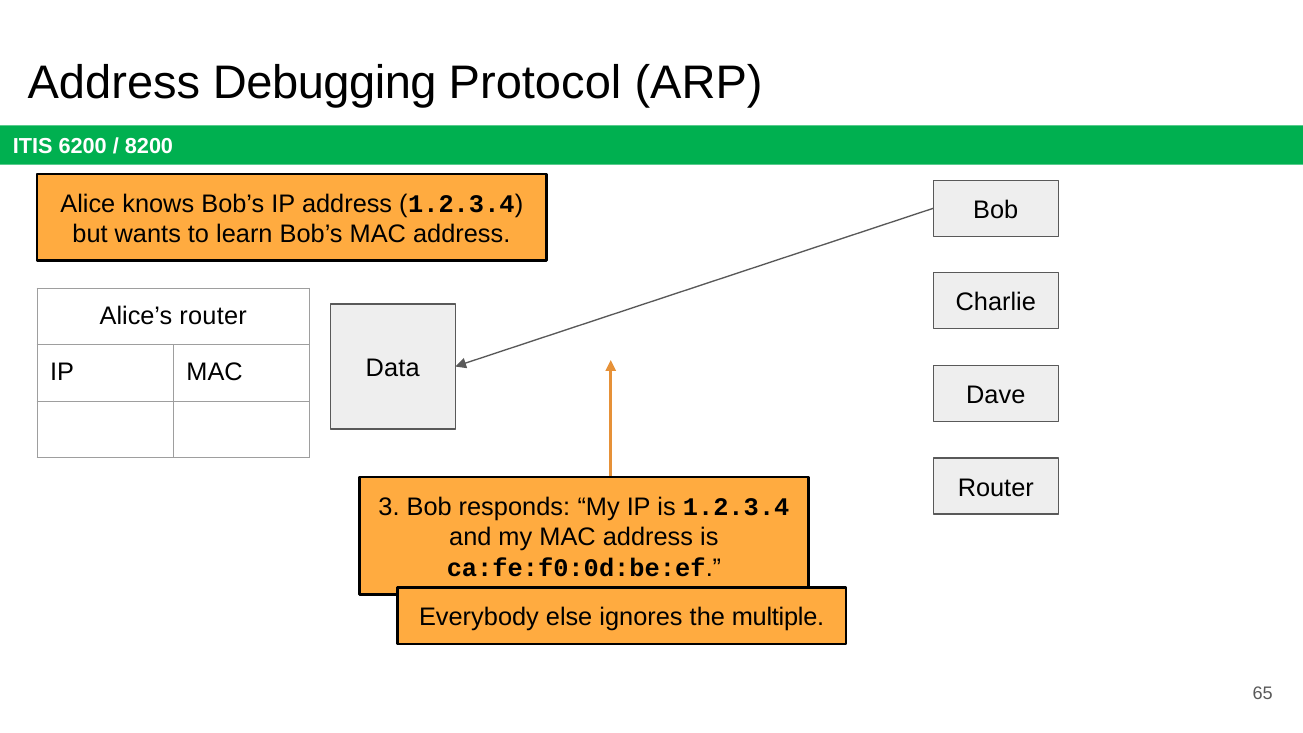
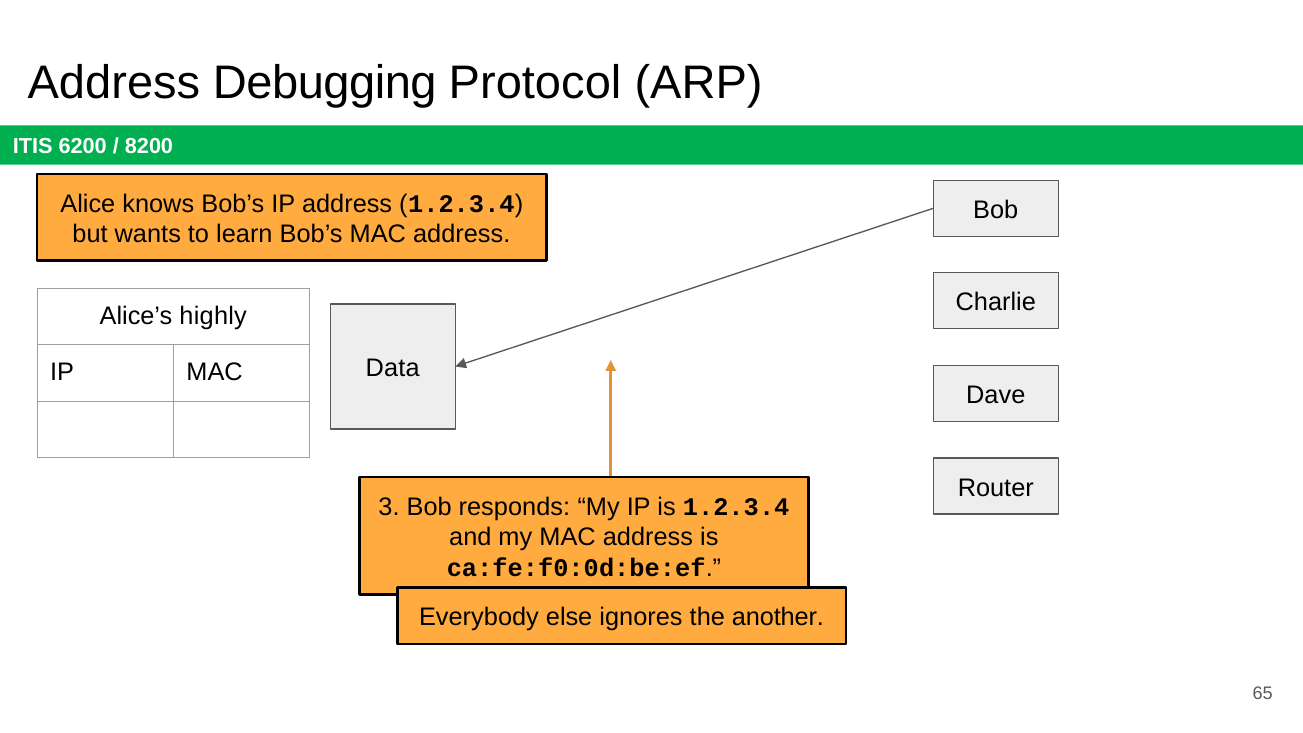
Alice’s router: router -> highly (213, 316)
multiple: multiple -> another (778, 617)
